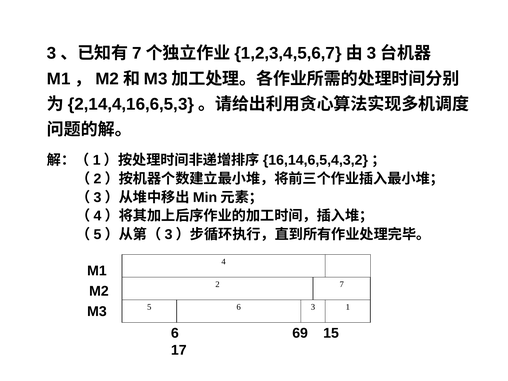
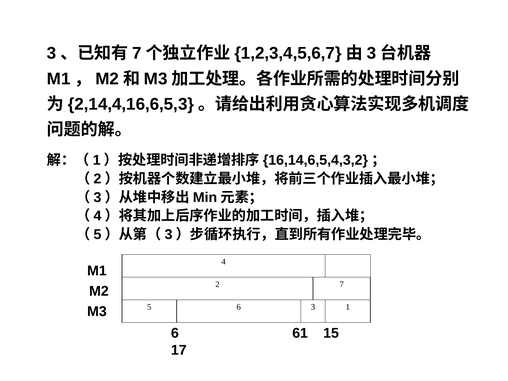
69: 69 -> 61 (300, 333)
